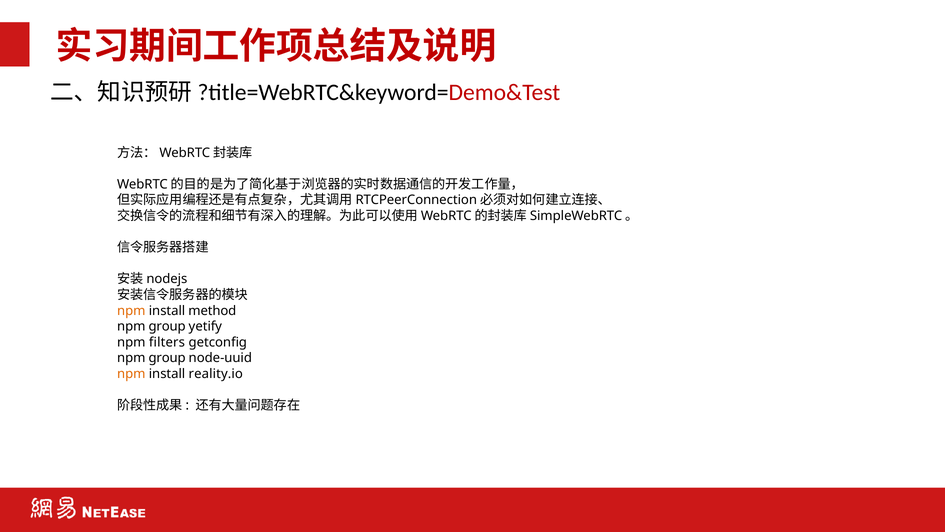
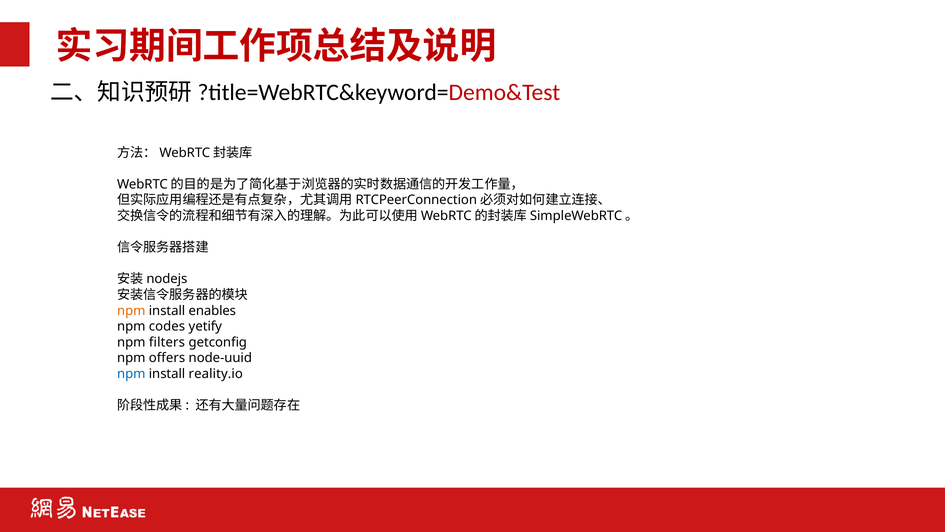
method: method -> enables (212, 310)
group: group -> codes (167, 326)
group: group -> offers (167, 358)
npm colour: orange -> blue (131, 374)
